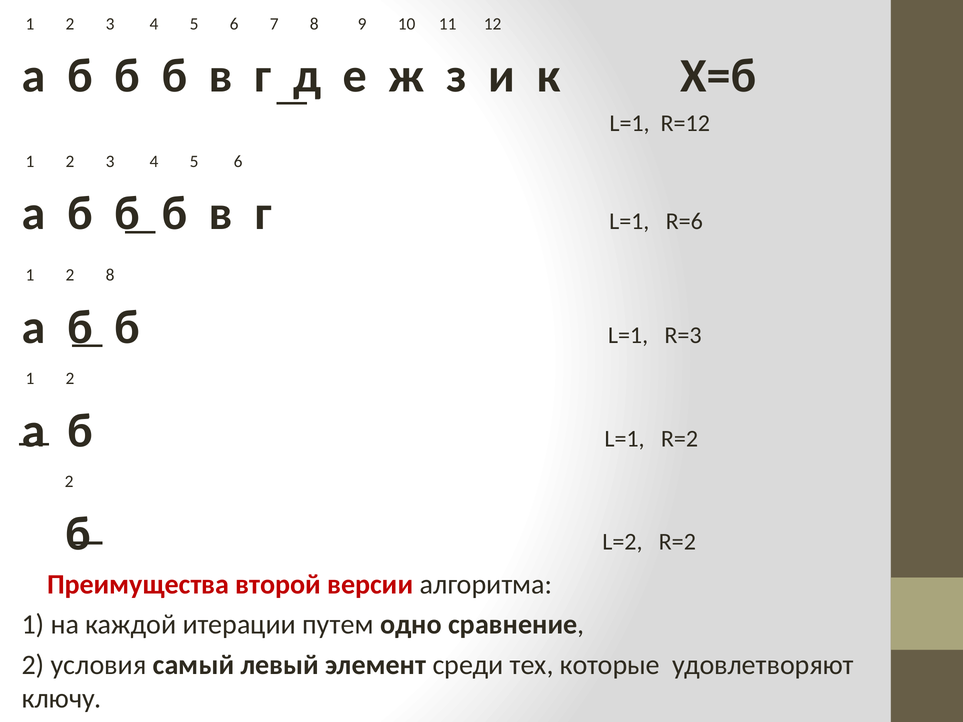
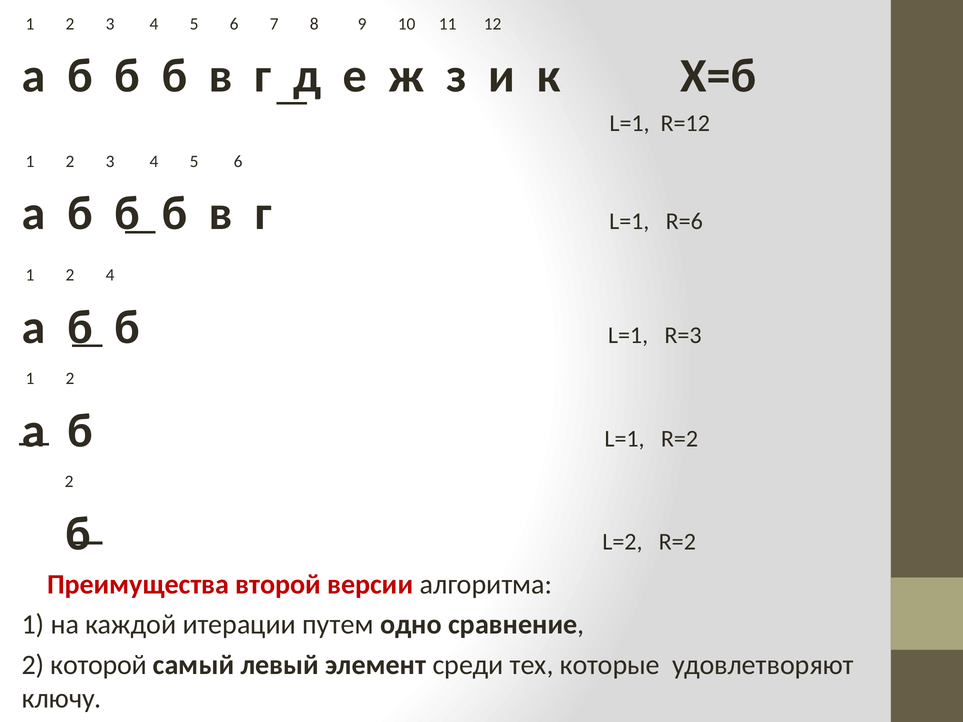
2 8: 8 -> 4 (110, 275)
условия: условия -> которой (99, 665)
